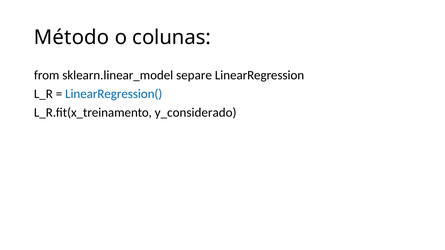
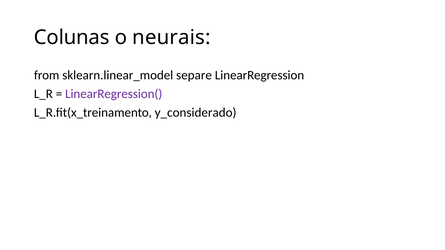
Método: Método -> Colunas (72, 37)
colunas: colunas -> neurais (171, 37)
LinearRegression( colour: blue -> purple (114, 94)
